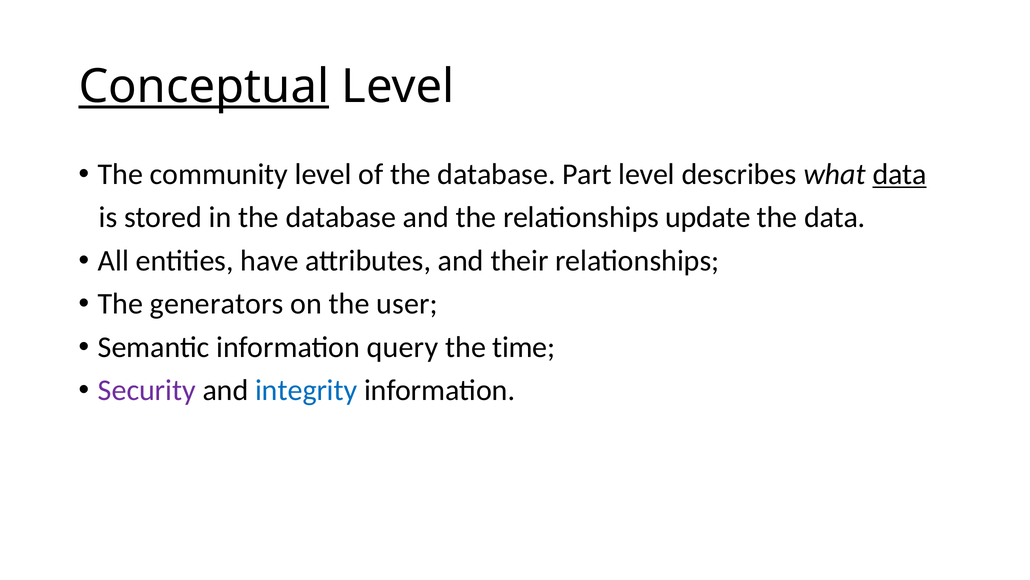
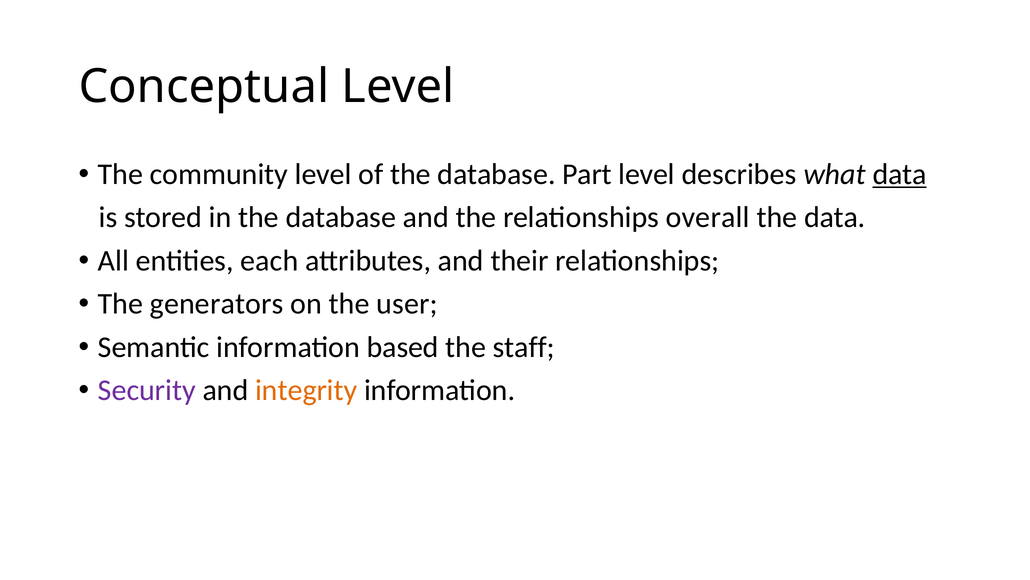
Conceptual underline: present -> none (204, 87)
update: update -> overall (708, 217)
have: have -> each (269, 261)
query: query -> based (403, 347)
time: time -> staff (524, 347)
integrity colour: blue -> orange (306, 390)
